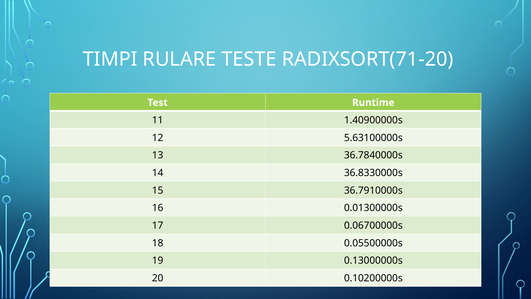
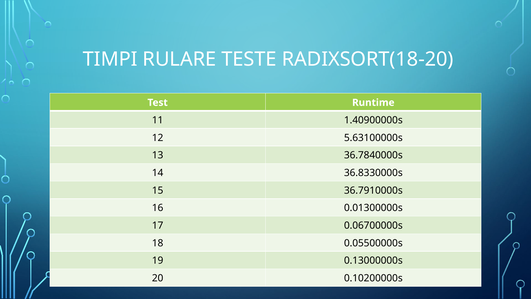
RADIXSORT(71-20: RADIXSORT(71-20 -> RADIXSORT(18-20 (368, 59)
